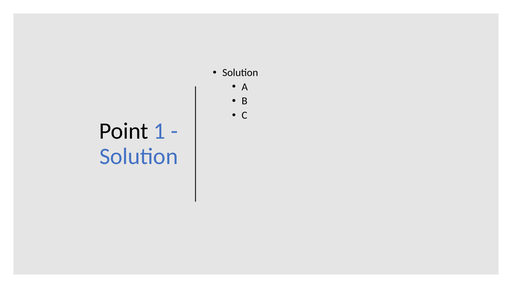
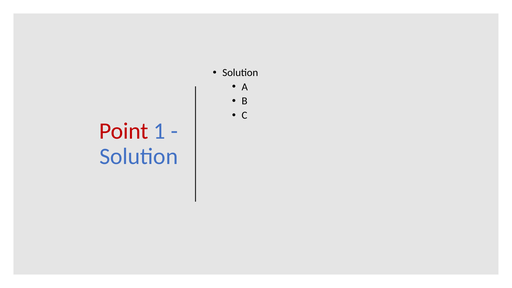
Point colour: black -> red (124, 131)
